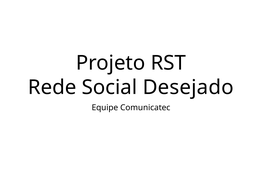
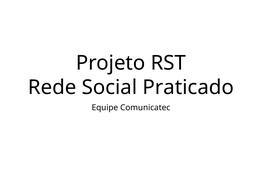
Desejado: Desejado -> Praticado (188, 88)
